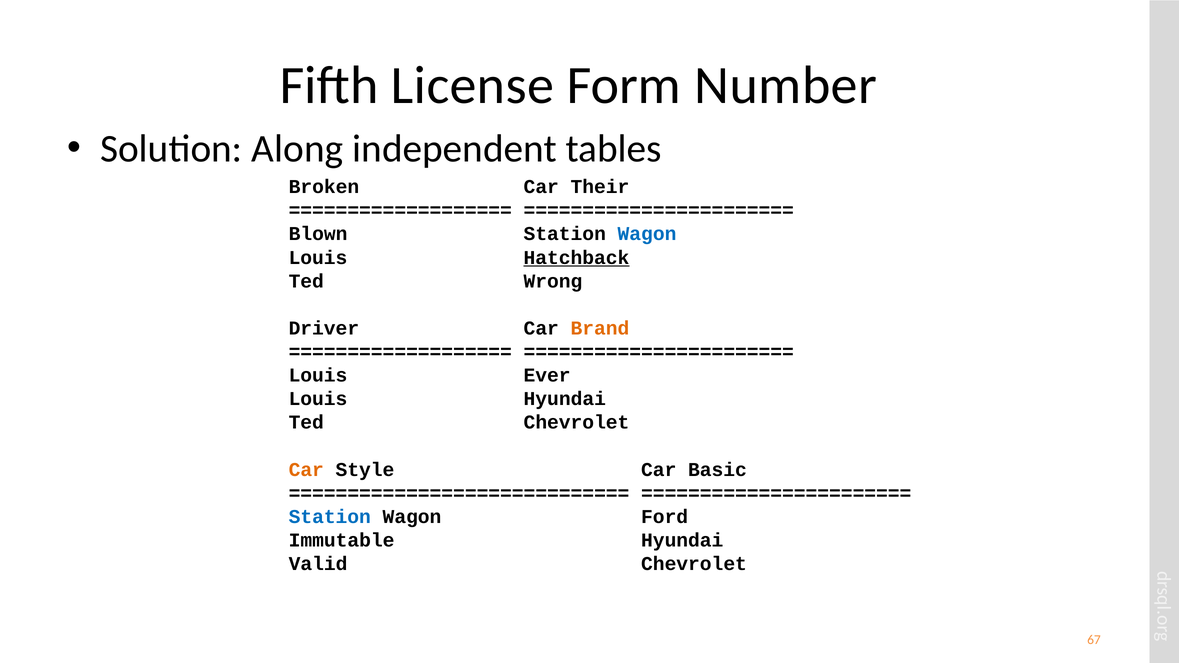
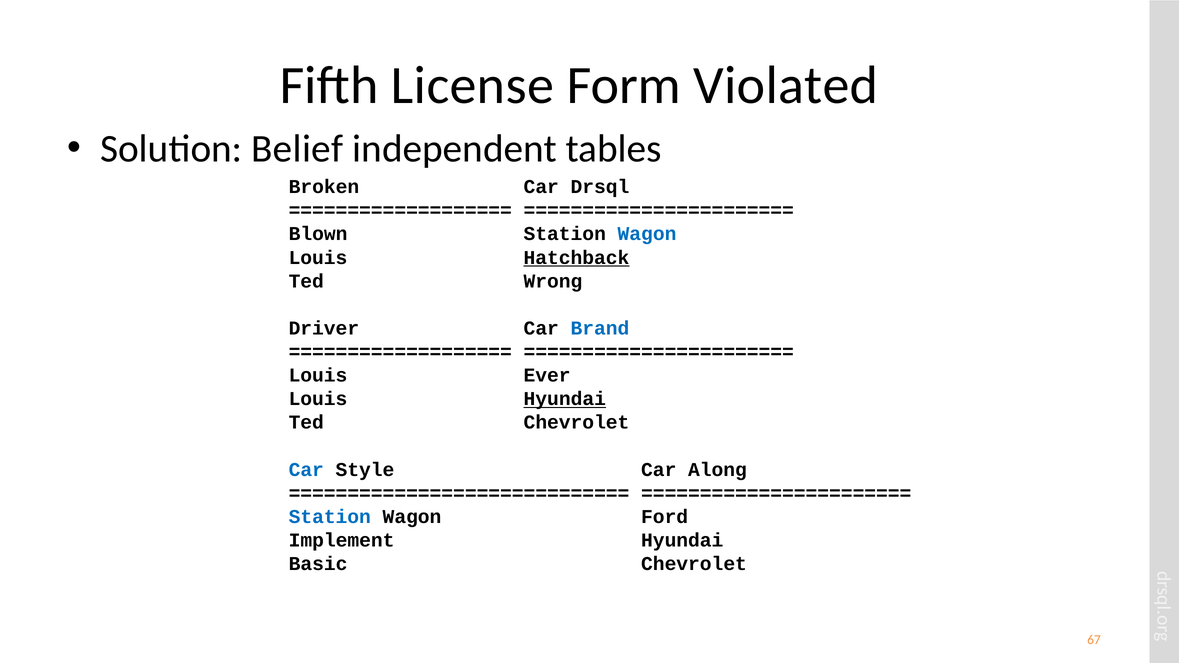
Number: Number -> Violated (786, 86)
Along: Along -> Belief (297, 149)
Their: Their -> Drsql (600, 187)
Brand colour: orange -> blue (600, 328)
Hyundai underline: none -> present (565, 399)
Car colour: orange -> blue (306, 470)
Basic: Basic -> Along (717, 470)
Immutable: Immutable -> Implement (342, 540)
Valid: Valid -> Basic (318, 564)
